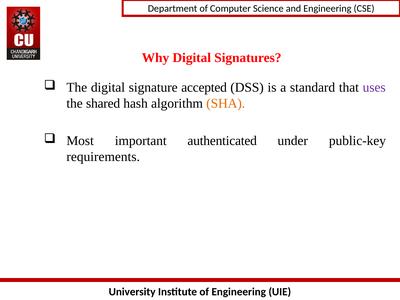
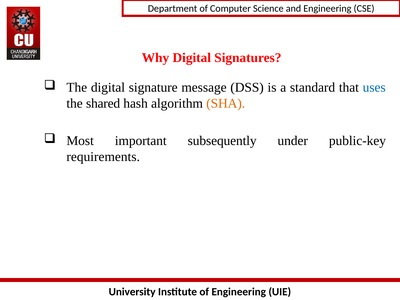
accepted: accepted -> message (204, 88)
uses colour: purple -> blue (374, 88)
authenticated: authenticated -> subsequently (222, 141)
